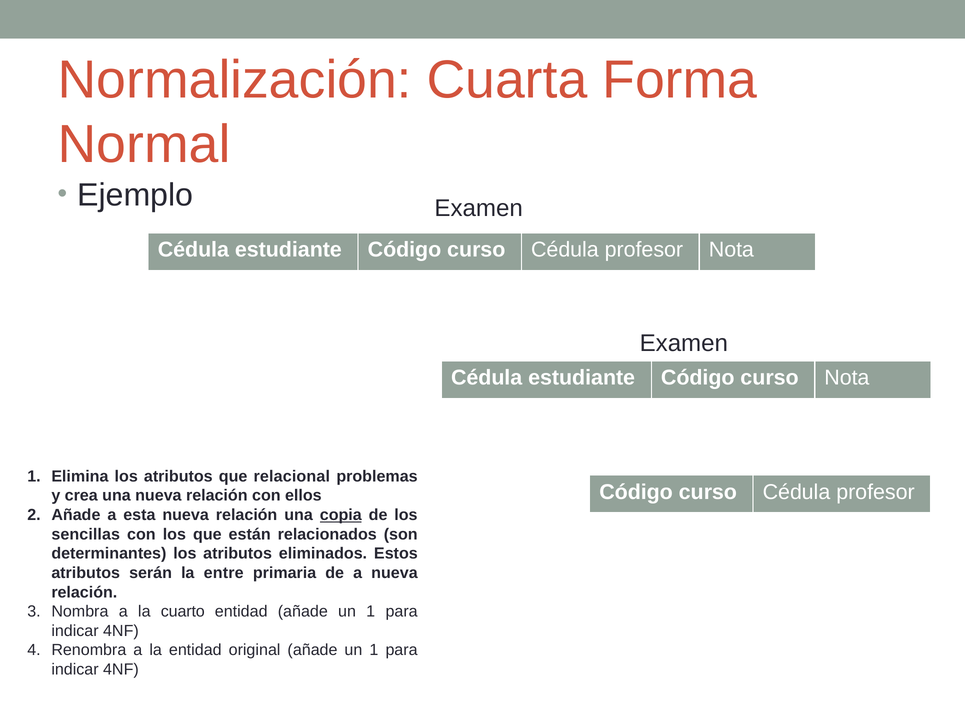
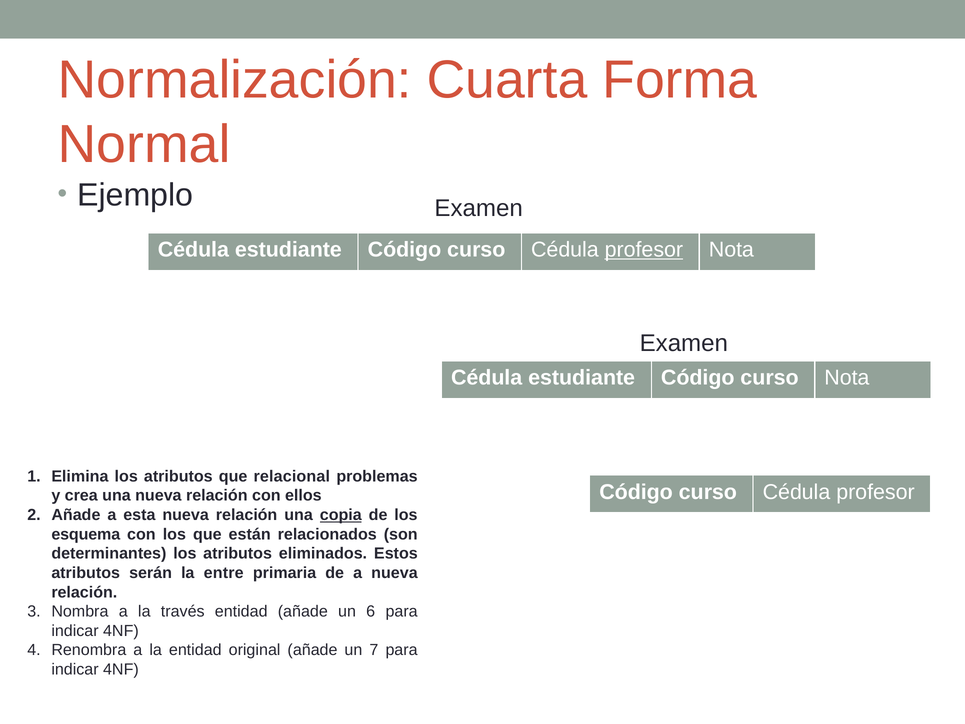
profesor underline: none -> present (644, 250)
sencillas: sencillas -> esquema (86, 534)
cuarto: cuarto -> través (183, 611)
entidad añade un 1: 1 -> 6 (371, 611)
original añade un 1: 1 -> 7 (374, 650)
